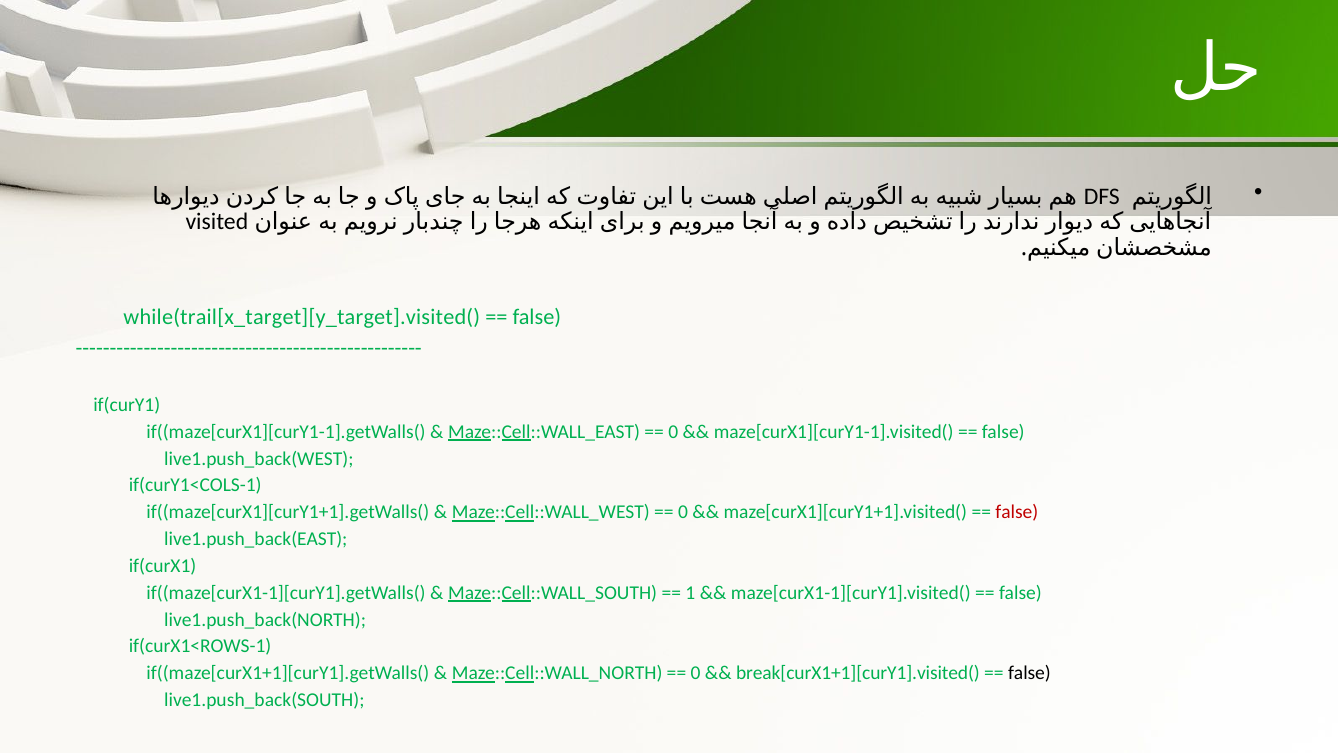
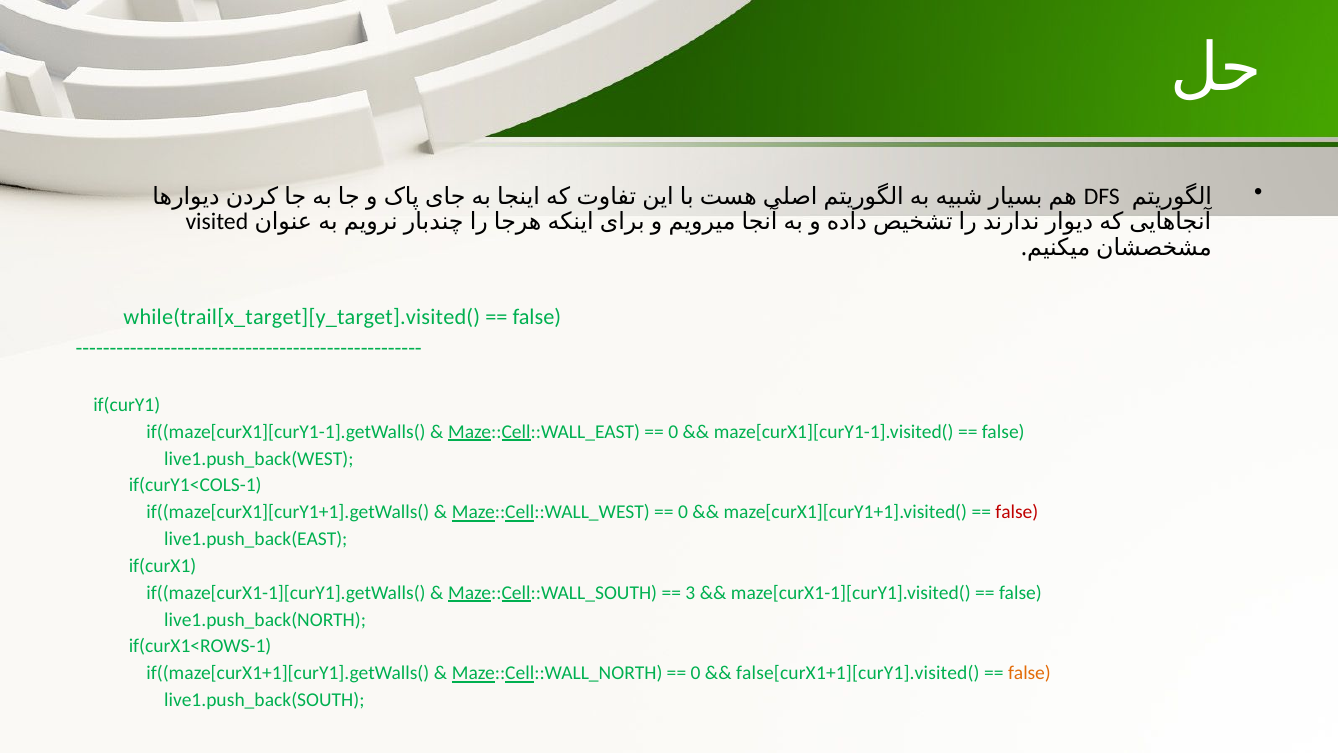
1: 1 -> 3 (690, 593)
break[curX1+1][curY1].visited(: break[curX1+1][curY1].visited( -> false[curX1+1][curY1].visited( (858, 673)
false colour: black -> orange (1029, 673)
